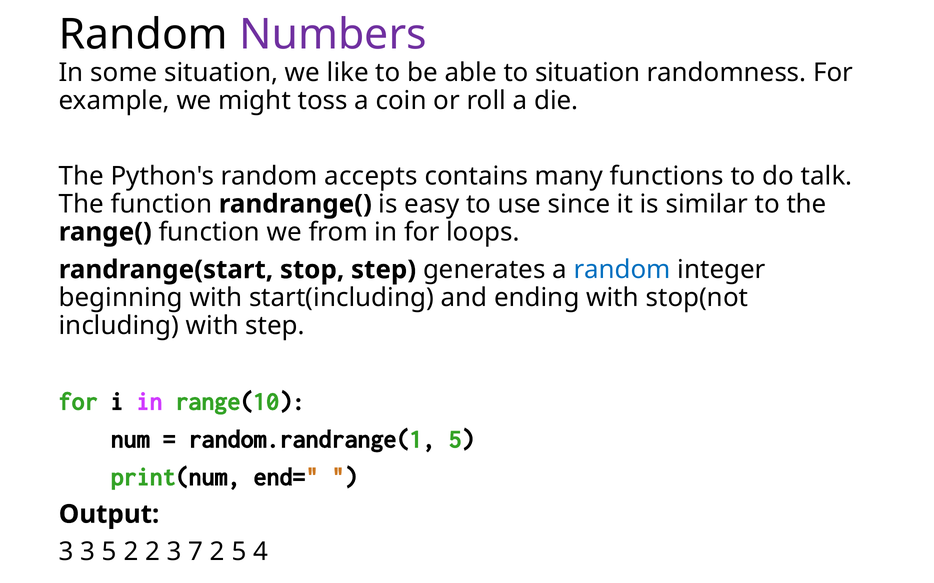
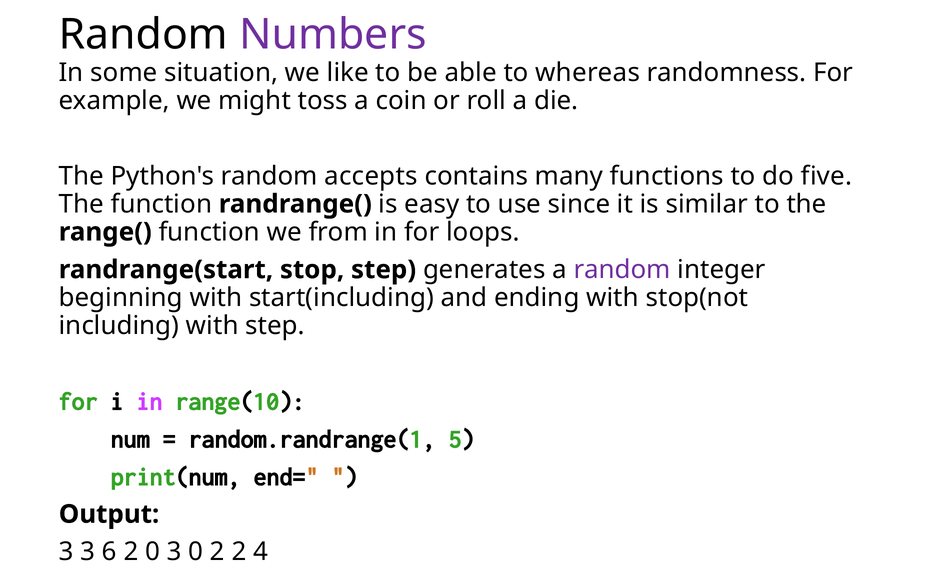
to situation: situation -> whereas (588, 73)
talk: talk -> five (827, 176)
random colour: blue -> purple (622, 270)
3 5: 5 -> 6 (109, 553)
2 2: 2 -> 0 (153, 553)
3 7: 7 -> 0 (196, 553)
2 5: 5 -> 2 (239, 553)
